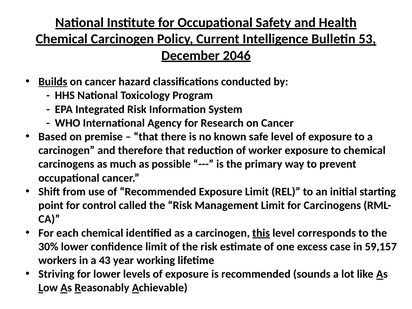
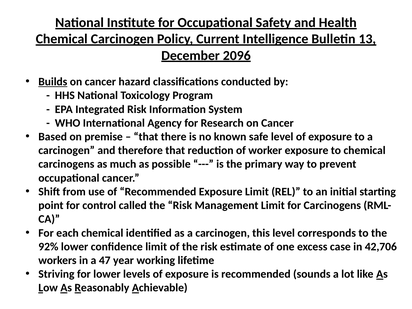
53: 53 -> 13 (367, 39)
2046: 2046 -> 2096 (237, 56)
this underline: present -> none (261, 233)
30%: 30% -> 92% (48, 247)
59,157: 59,157 -> 42,706 (381, 247)
43: 43 -> 47 (105, 260)
